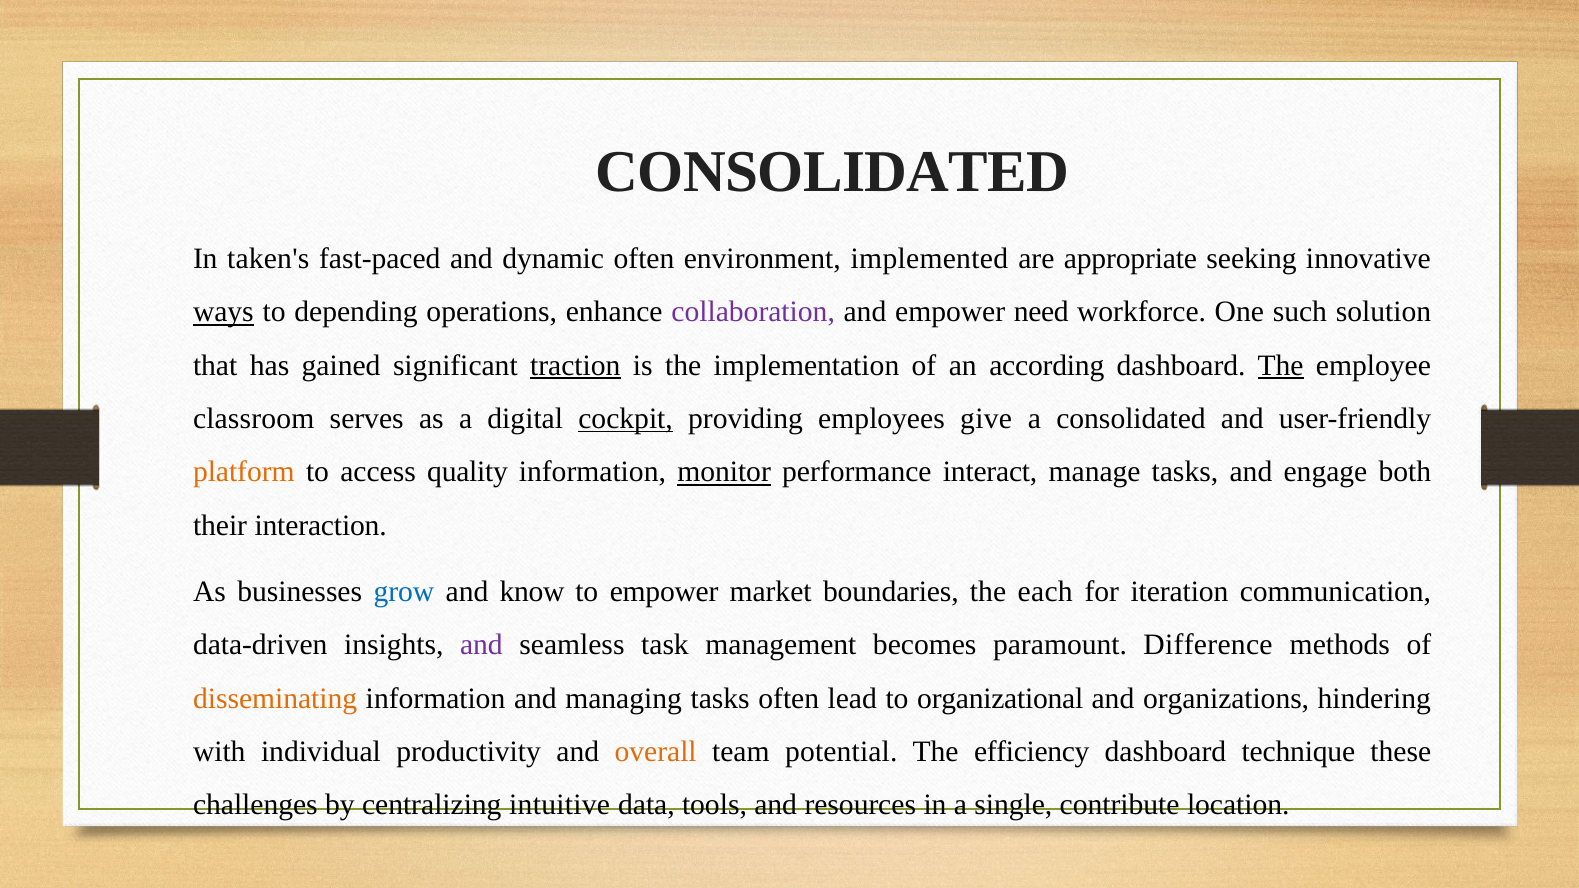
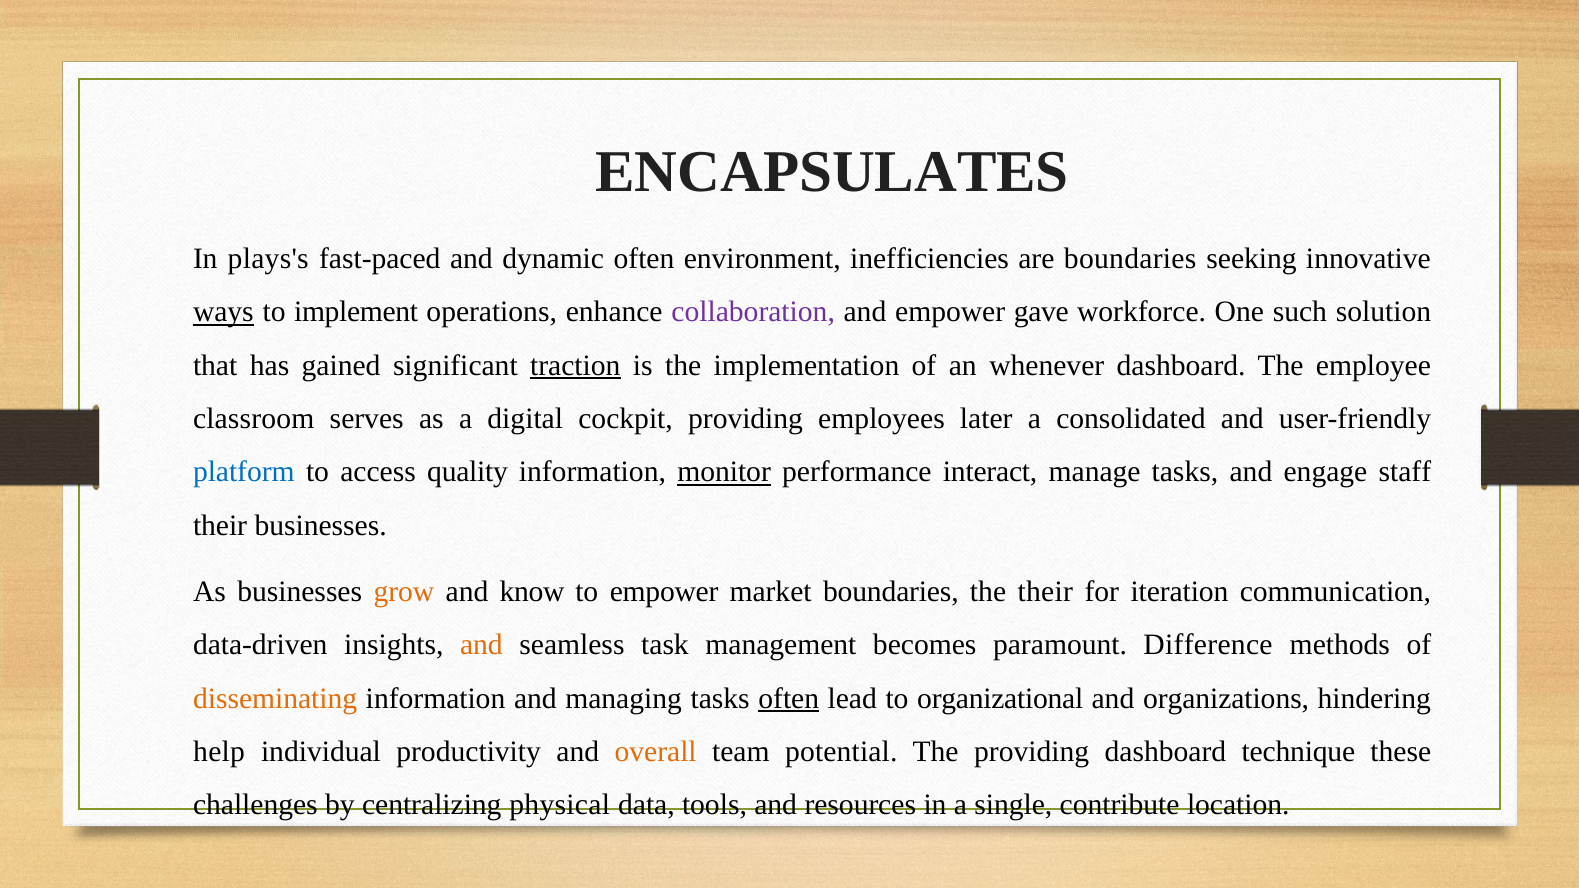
CONSOLIDATED: CONSOLIDATED -> ENCAPSULATES (832, 172)
taken's: taken's -> plays's (268, 259)
implemented: implemented -> inefficiencies (930, 259)
are appropriate: appropriate -> boundaries (1130, 259)
depending: depending -> implement (356, 312)
need: need -> gave (1041, 312)
according: according -> whenever (1047, 366)
The underline: present -> none (1281, 366)
cockpit underline: present -> none (626, 419)
give: give -> later (986, 419)
platform colour: orange -> blue (244, 472)
both: both -> staff (1405, 472)
their interaction: interaction -> businesses (321, 525)
grow colour: blue -> orange (404, 592)
the each: each -> their (1045, 592)
and colour: purple -> orange (481, 645)
often underline: none -> present (789, 698)
with: with -> help (219, 752)
The efficiency: efficiency -> providing (1032, 752)
intuitive: intuitive -> physical (560, 805)
